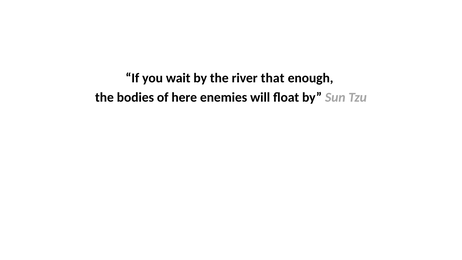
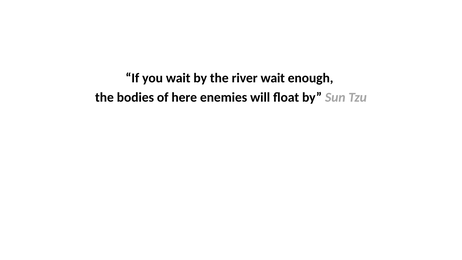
river that: that -> wait (273, 78)
